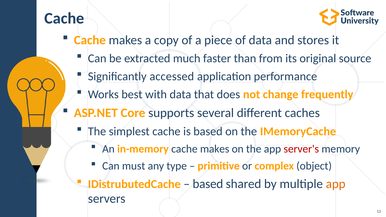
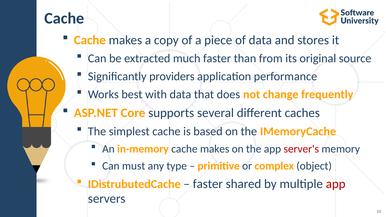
accessed: accessed -> providers (172, 76)
based: based -> faster (208, 184)
app colour: orange -> red (336, 184)
